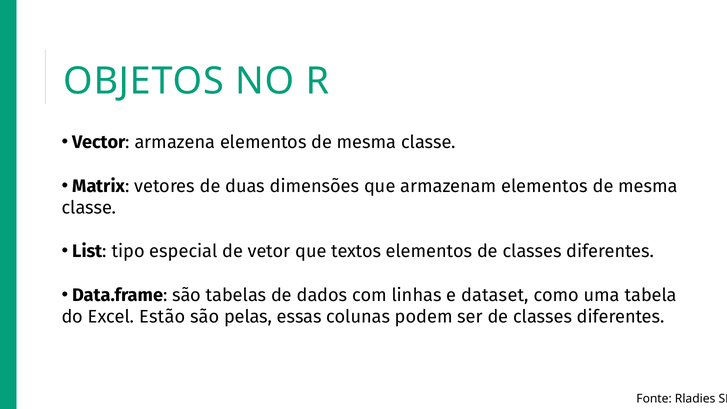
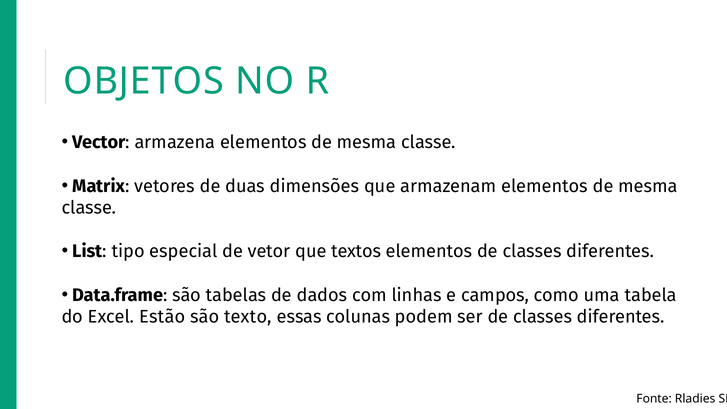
dataset: dataset -> campos (495, 295)
pelas: pelas -> texto (248, 317)
